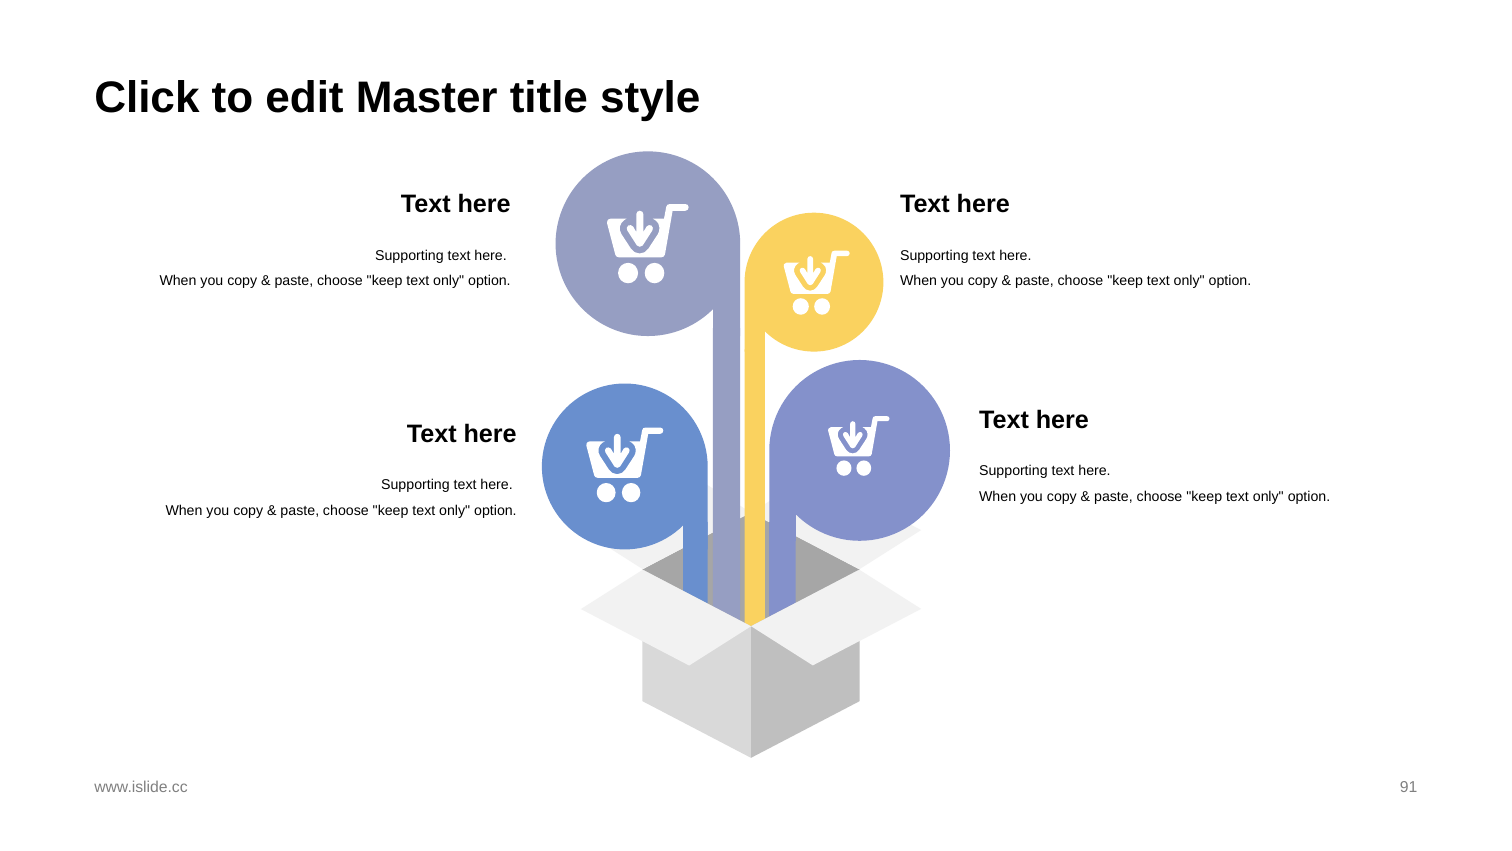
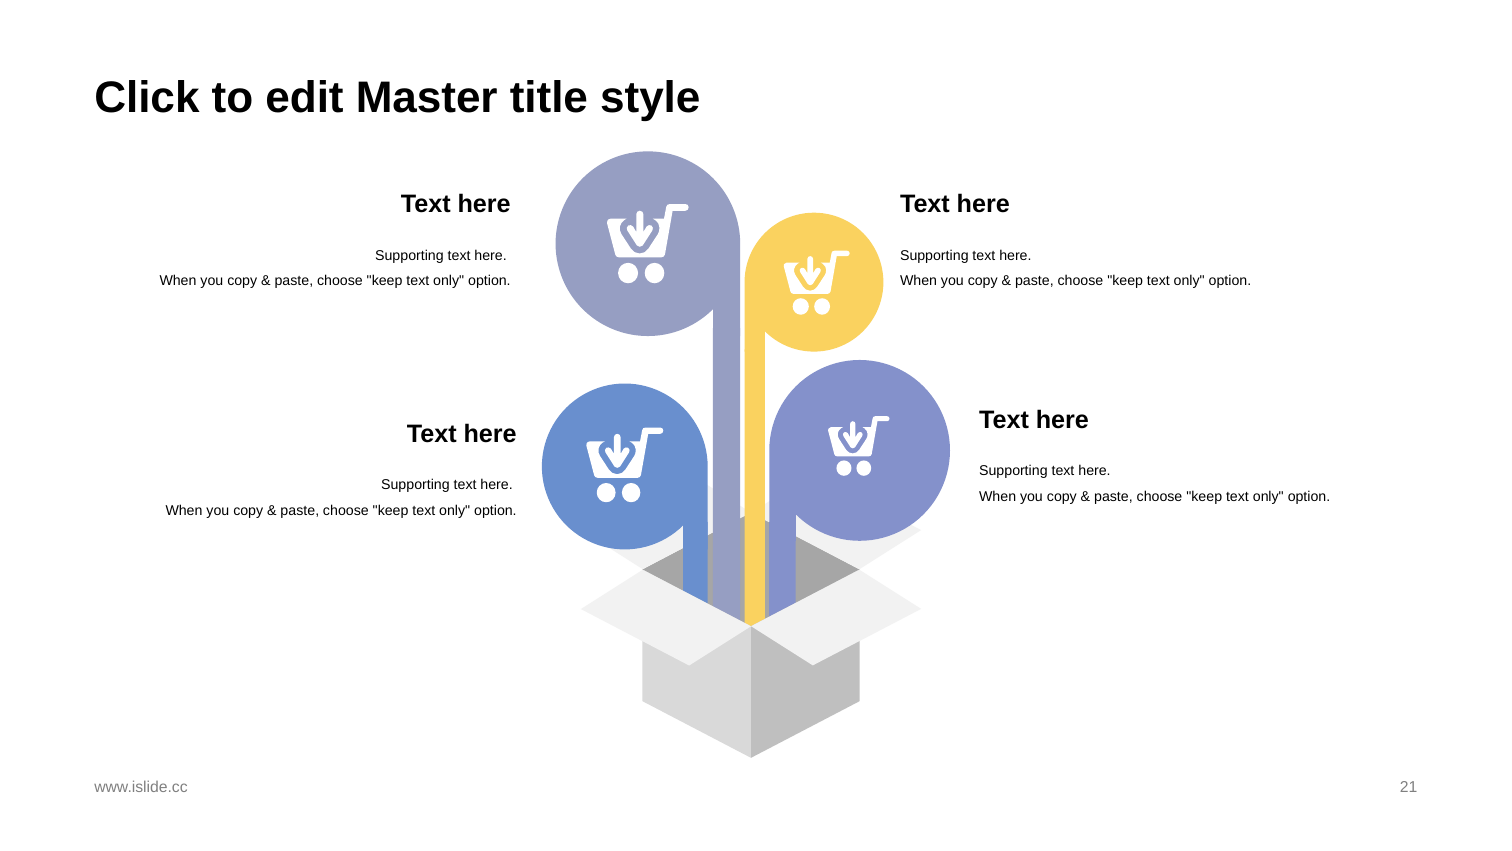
91: 91 -> 21 (1409, 787)
